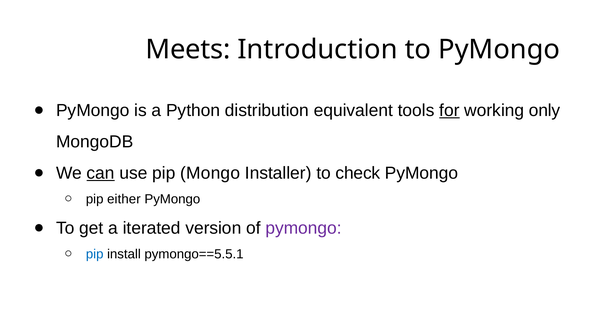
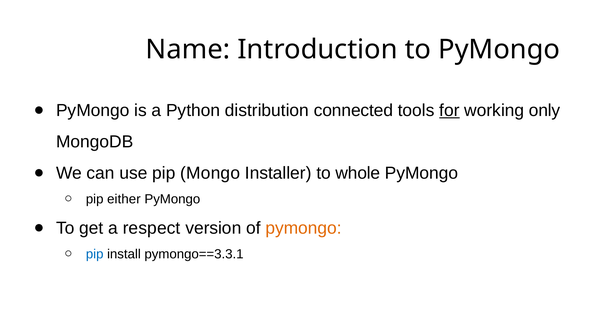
Meets: Meets -> Name (188, 50)
equivalent: equivalent -> connected (353, 111)
can underline: present -> none (101, 173)
check: check -> whole (358, 173)
iterated: iterated -> respect (152, 228)
pymongo colour: purple -> orange (304, 228)
pymongo==5.5.1: pymongo==5.5.1 -> pymongo==3.3.1 (194, 254)
